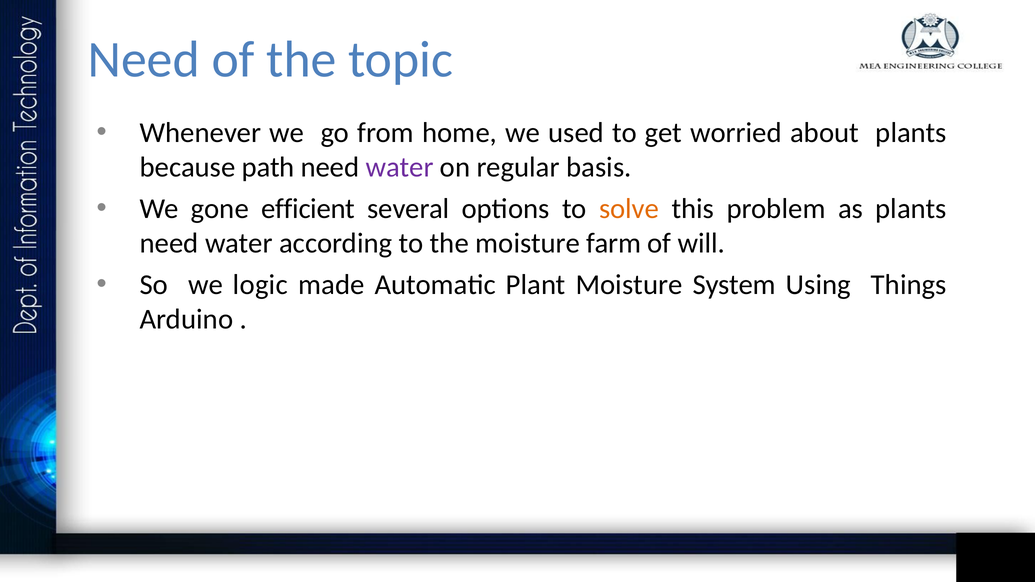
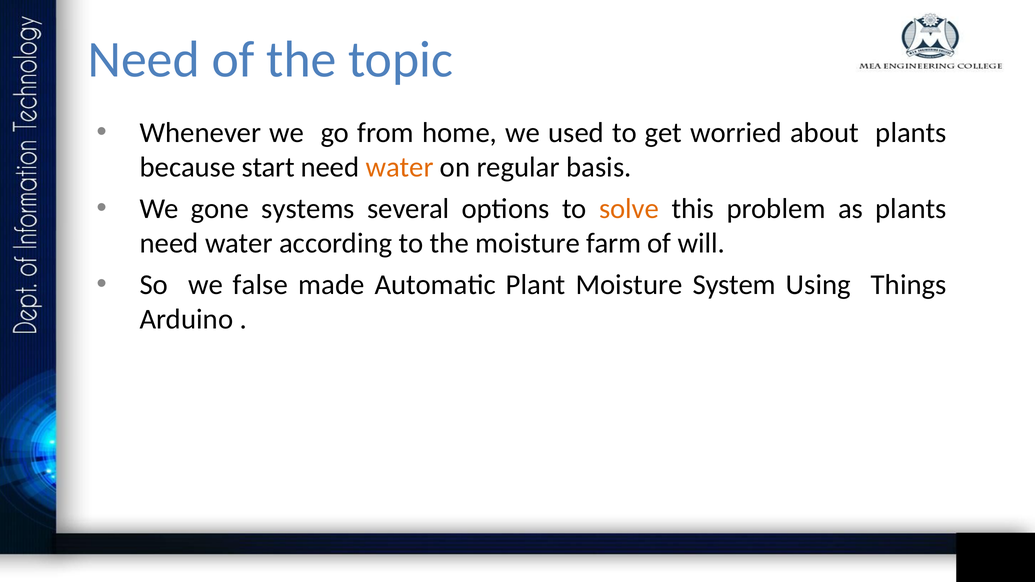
path: path -> start (268, 167)
water colour: purple -> orange (400, 167)
efficient: efficient -> systems (308, 209)
logic: logic -> false (260, 285)
